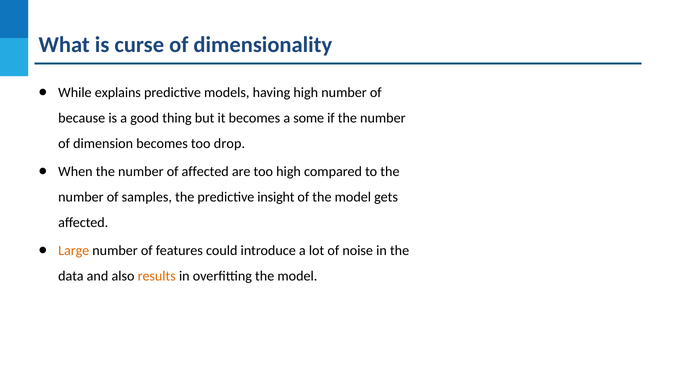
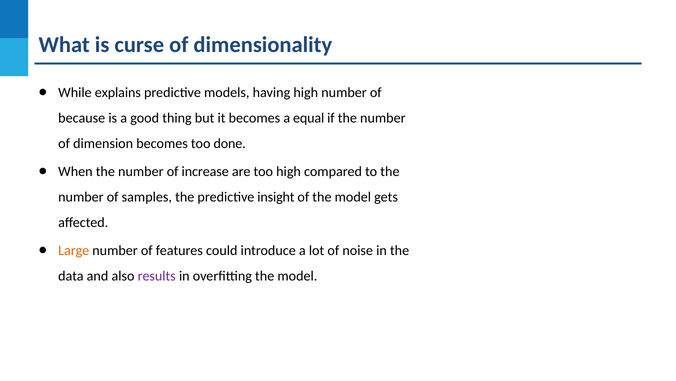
some: some -> equal (309, 118)
drop: drop -> done (230, 143)
of affected: affected -> increase (205, 171)
results colour: orange -> purple (157, 275)
